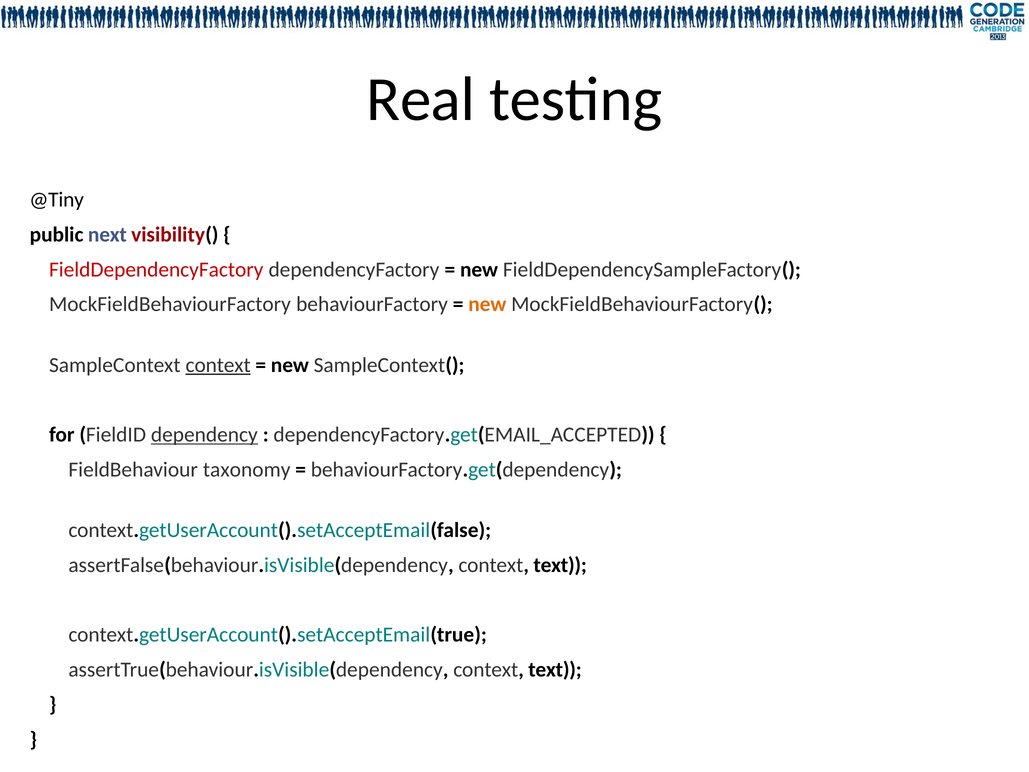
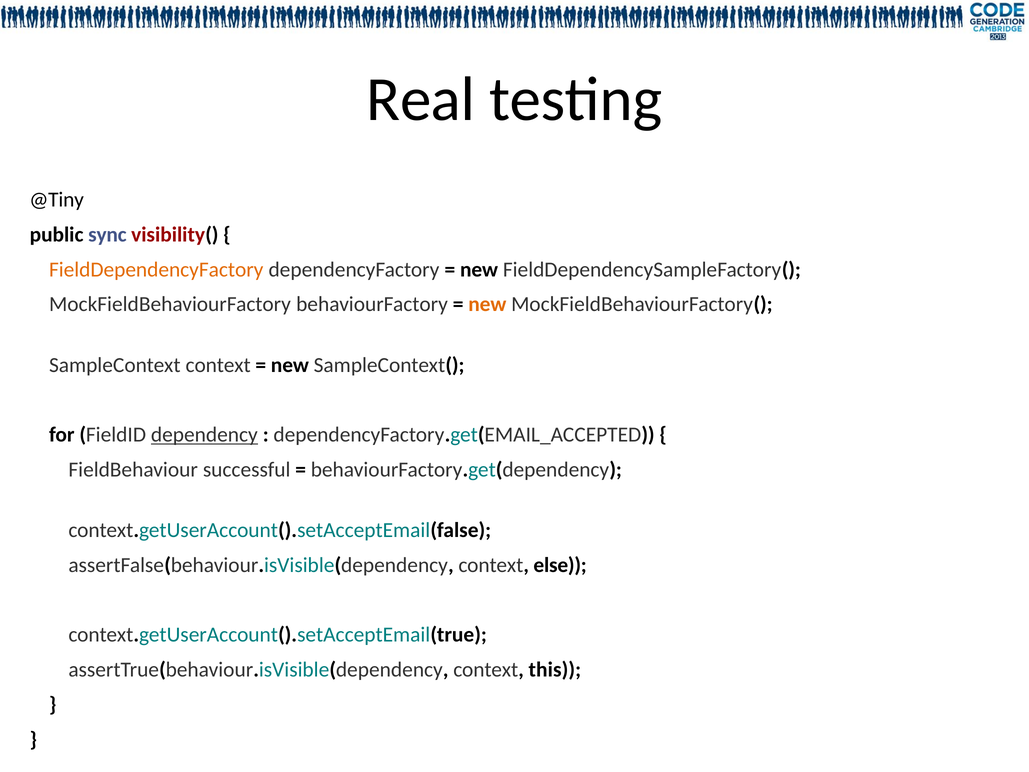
next: next -> sync (107, 234)
FieldDependencyFactory colour: red -> orange (156, 269)
context underline: present -> none (218, 365)
taxonomy: taxonomy -> successful (247, 469)
assertFalse(behaviour.isVisible(dependency context text: text -> else (560, 565)
assertTrue(behaviour.isVisible(dependency context text: text -> this (555, 670)
